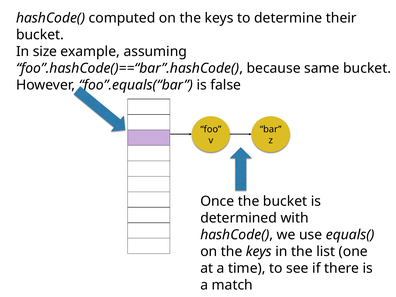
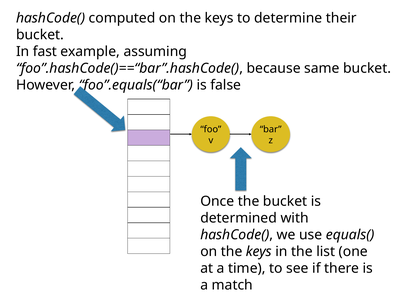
size: size -> fast (45, 52)
